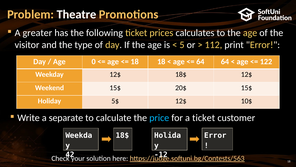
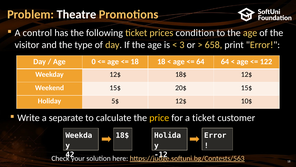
greater: greater -> control (37, 33)
calculates: calculates -> condition (195, 33)
5: 5 -> 3 (182, 45)
112: 112 -> 658 (213, 45)
price colour: light blue -> yellow (159, 118)
